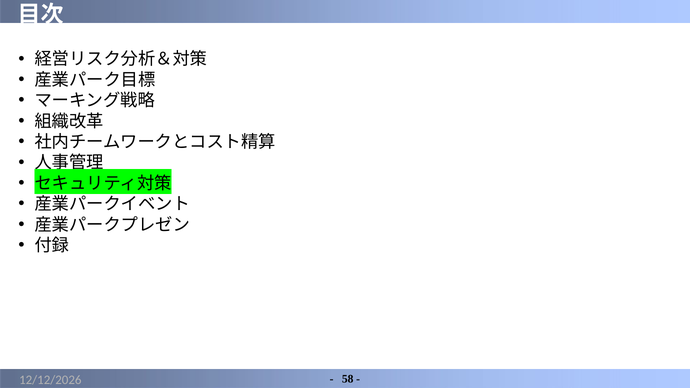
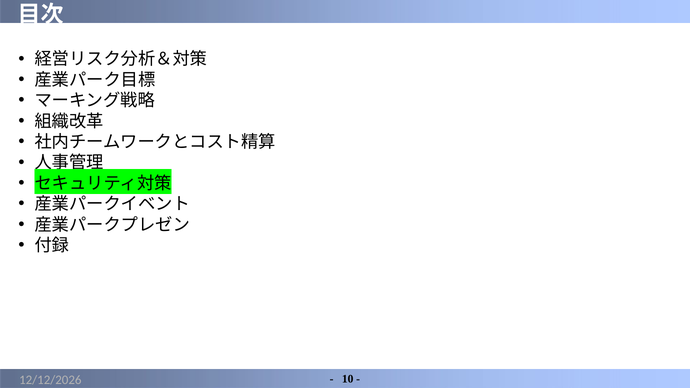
58: 58 -> 10 (348, 379)
